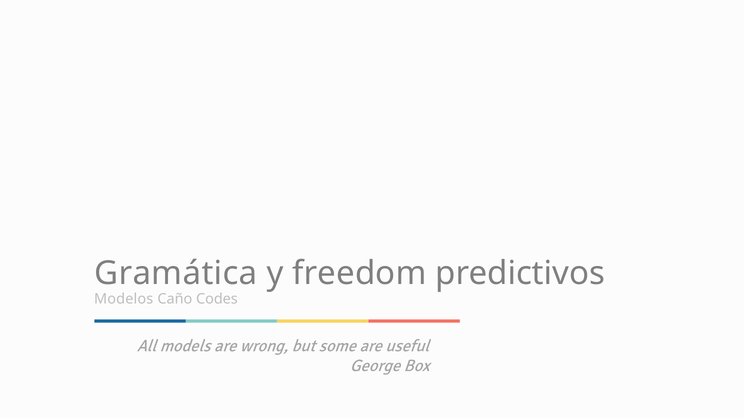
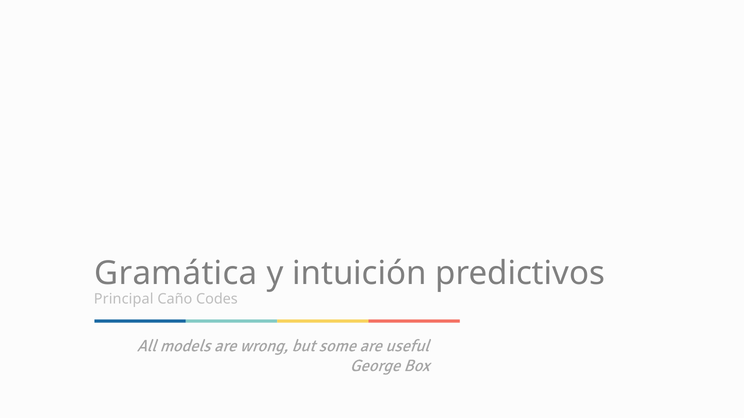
freedom: freedom -> intuición (359, 273)
Modelos: Modelos -> Principal (124, 299)
